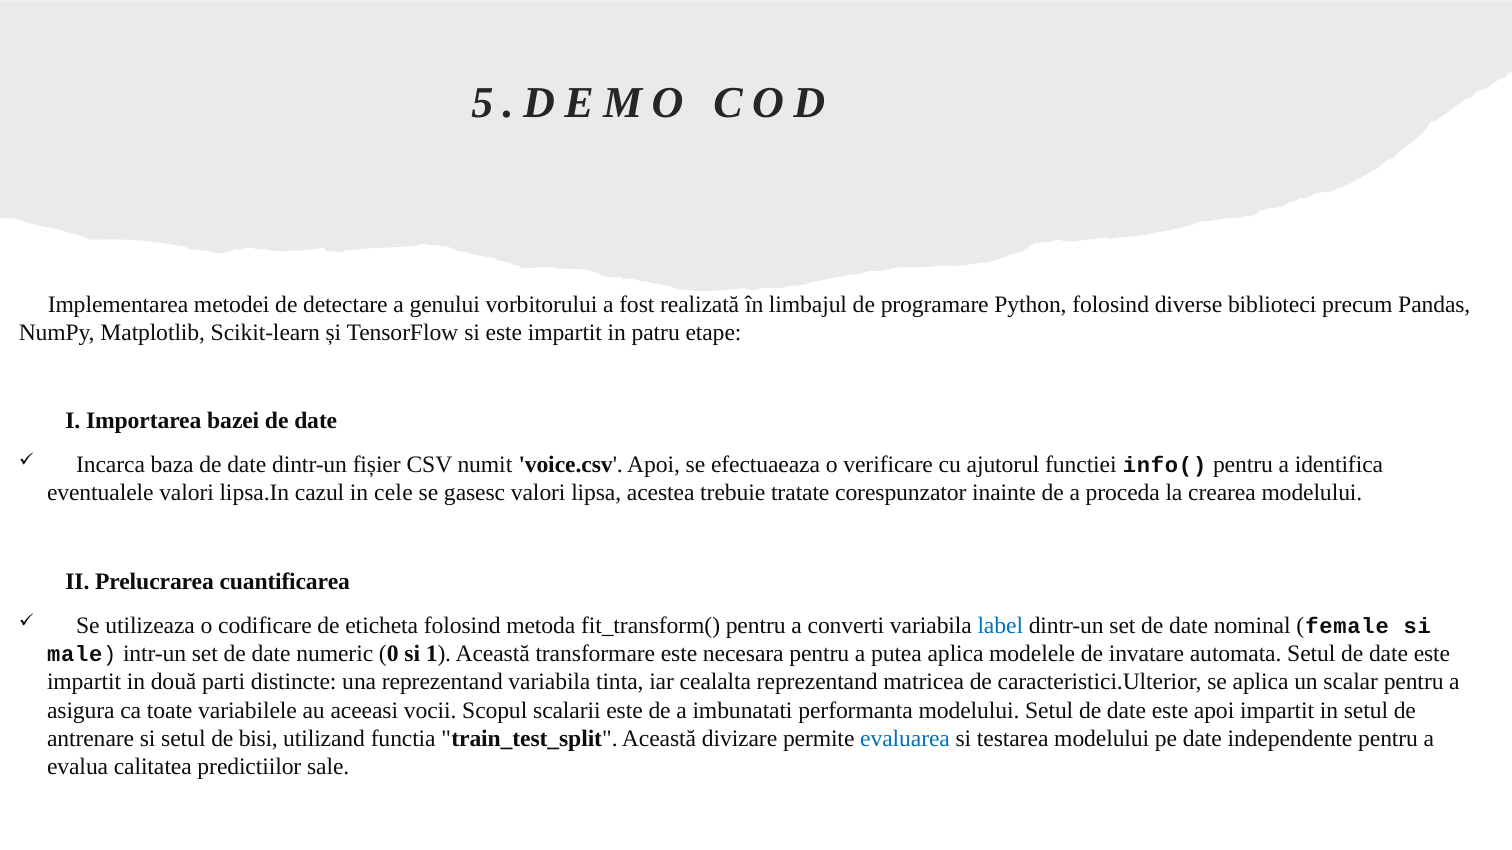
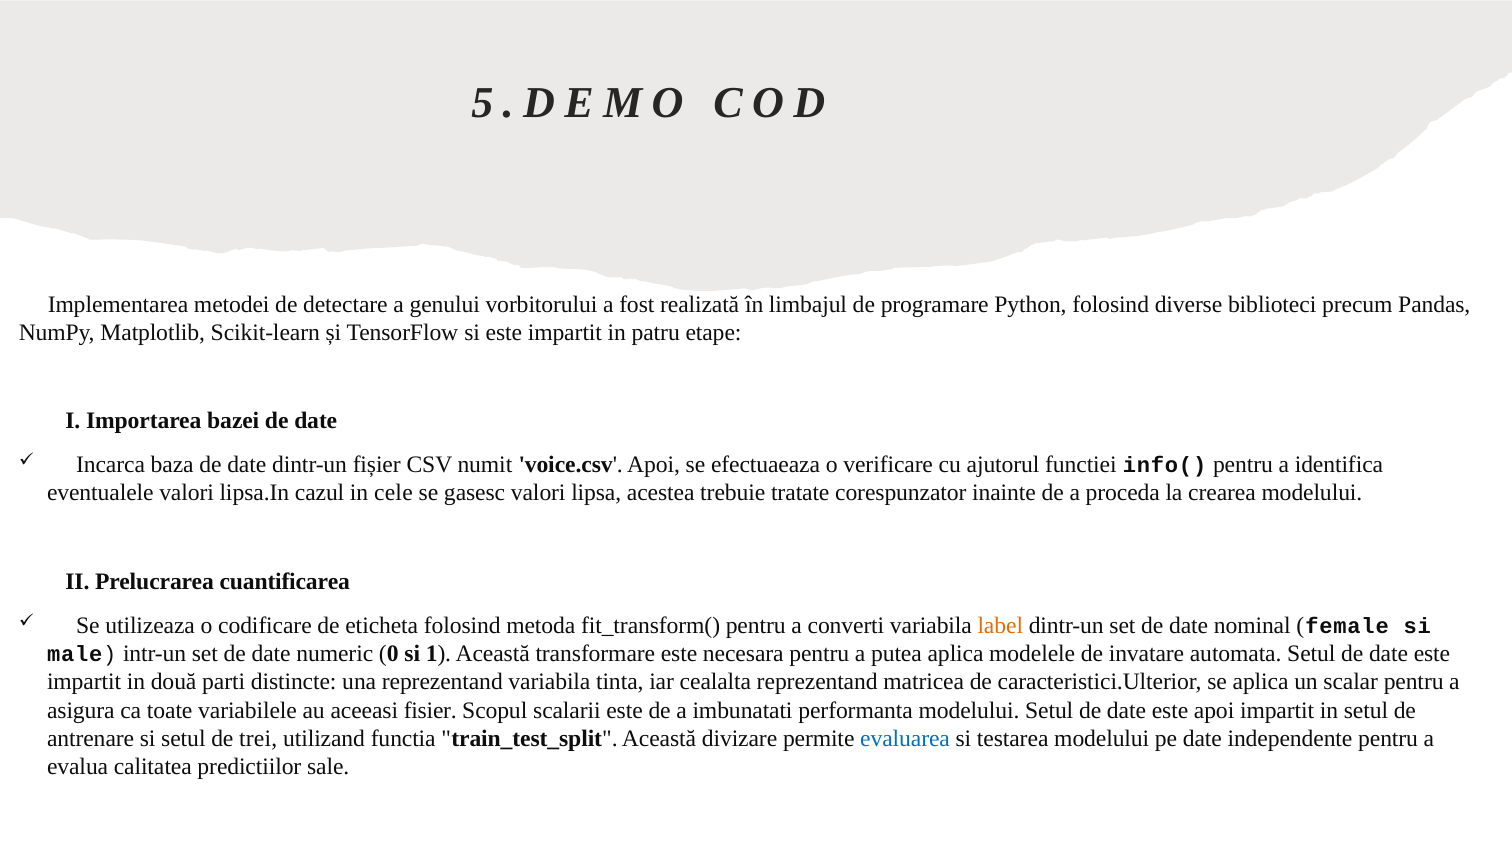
label colour: blue -> orange (1000, 626)
vocii: vocii -> fisier (430, 711)
bisi: bisi -> trei (258, 739)
